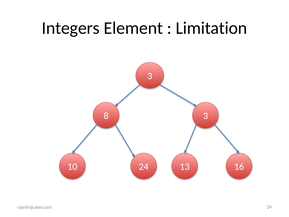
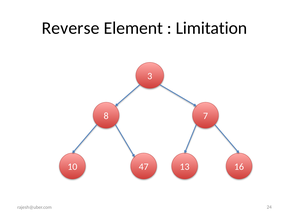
Integers: Integers -> Reverse (71, 28)
8 3: 3 -> 7 (205, 116)
10 24: 24 -> 47 (144, 167)
